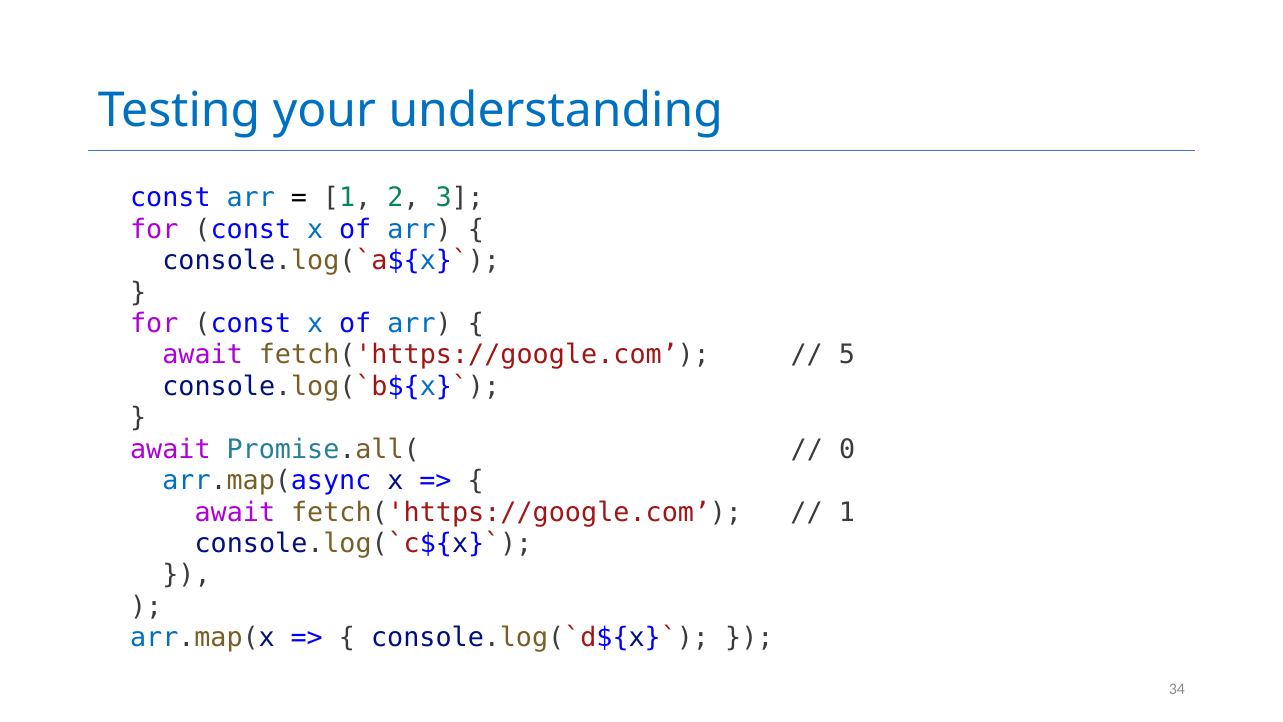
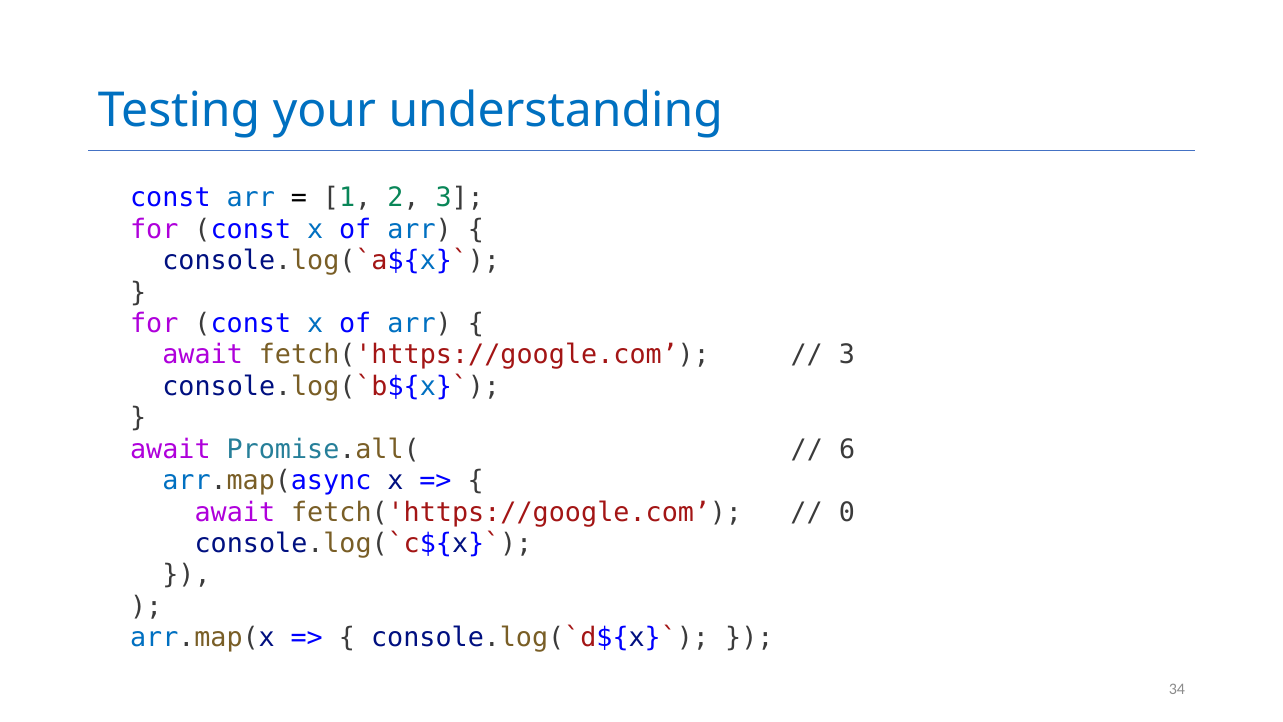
5: 5 -> 3 (847, 355)
0: 0 -> 6 (847, 449)
1: 1 -> 0 (847, 512)
